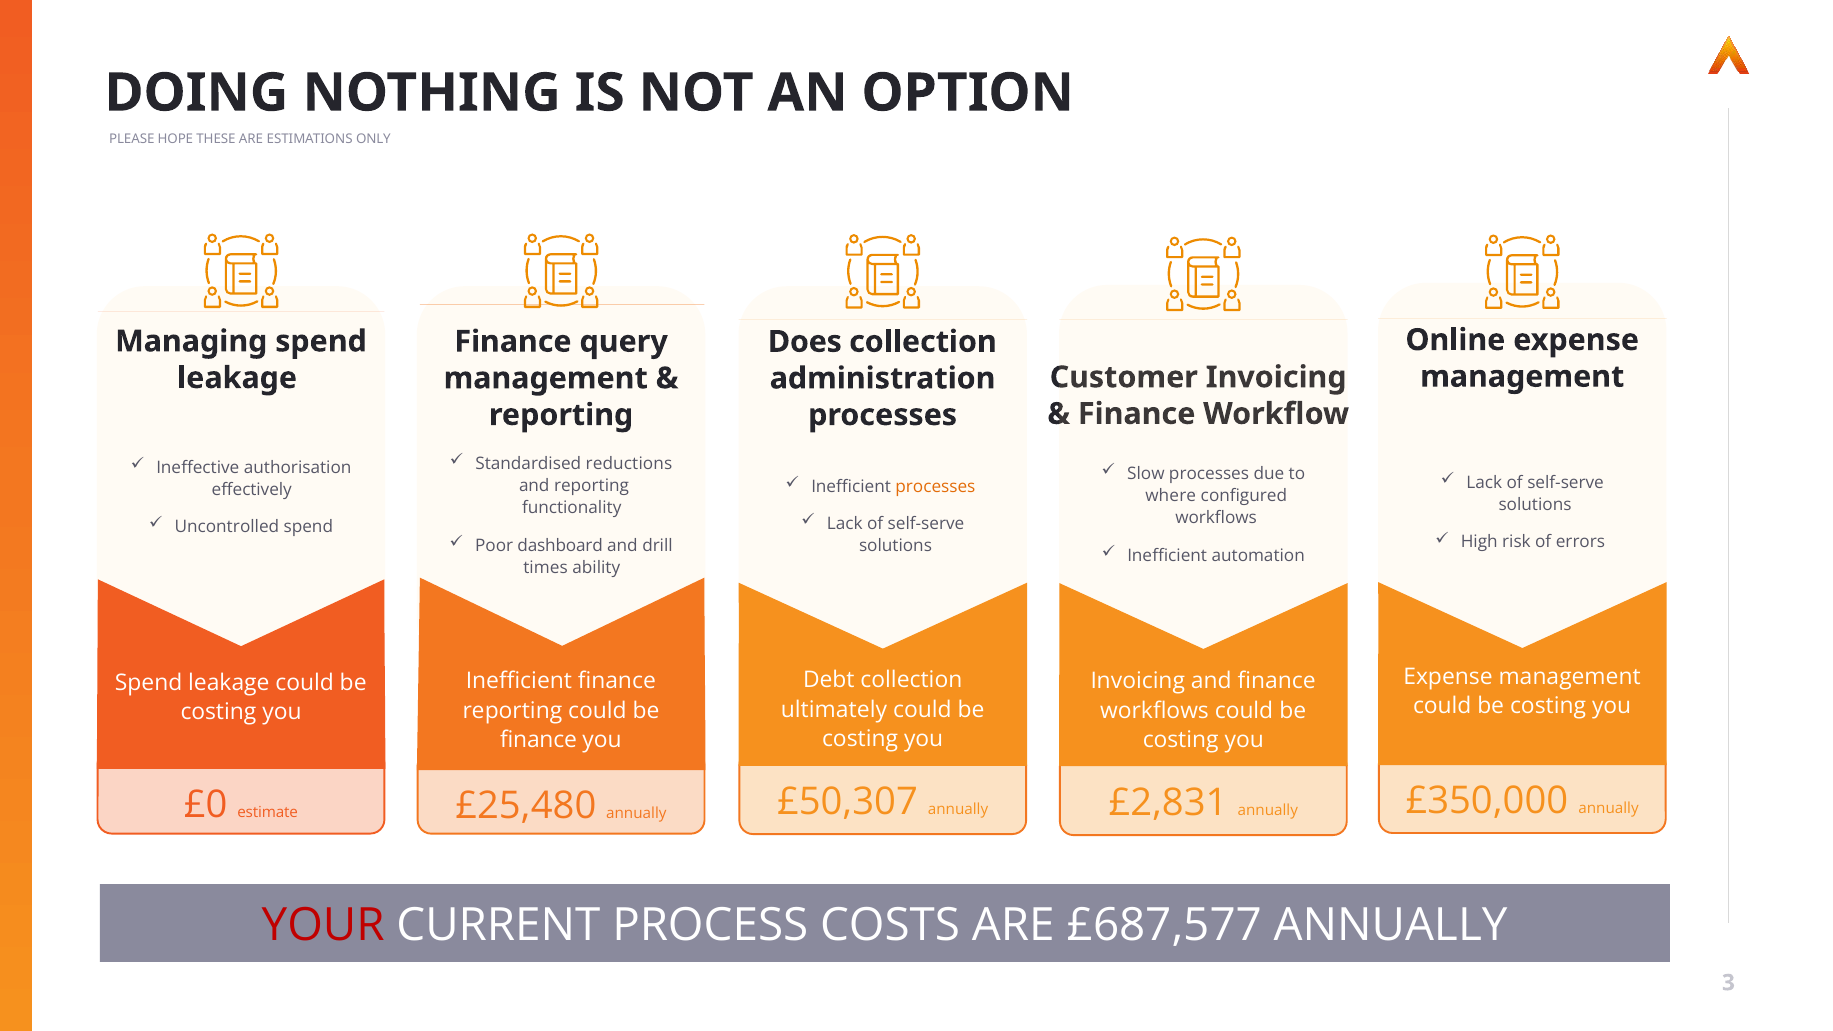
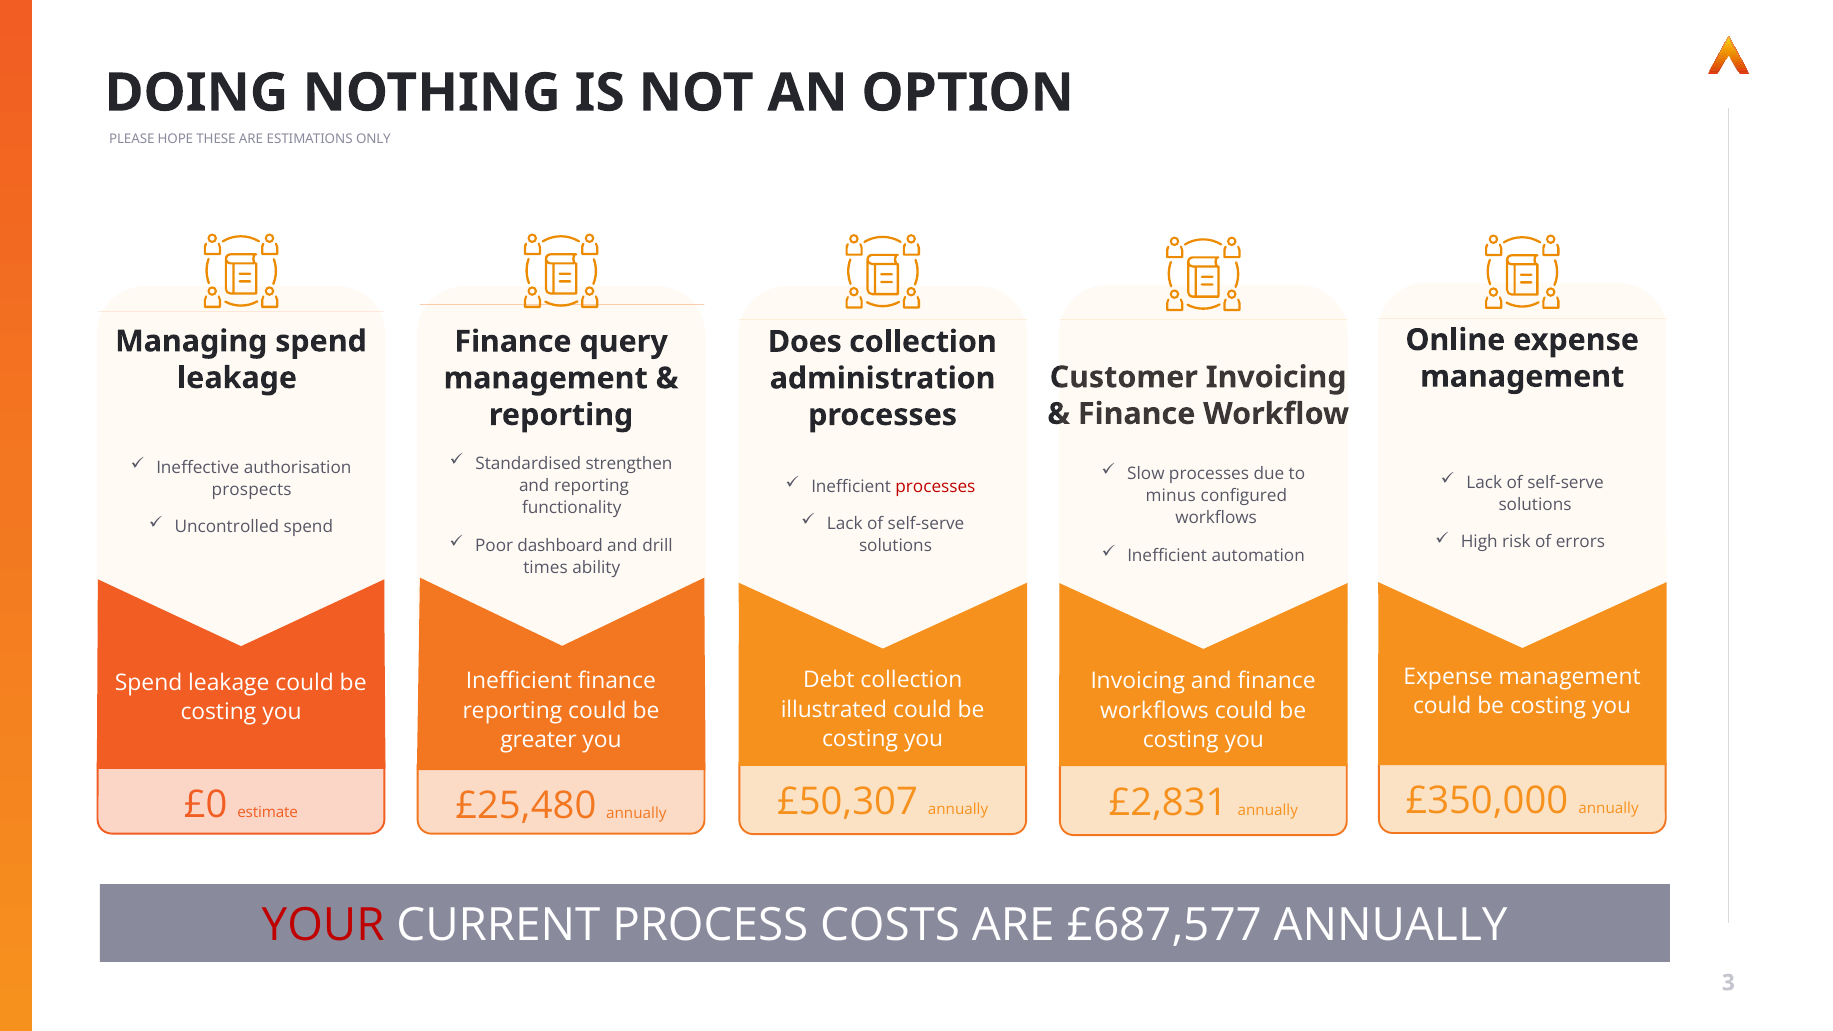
reductions: reductions -> strengthen (629, 464)
processes colour: orange -> red (935, 487)
effectively: effectively -> prospects (252, 490)
where: where -> minus (1171, 496)
ultimately: ultimately -> illustrated (834, 710)
finance: finance -> greater (539, 740)
